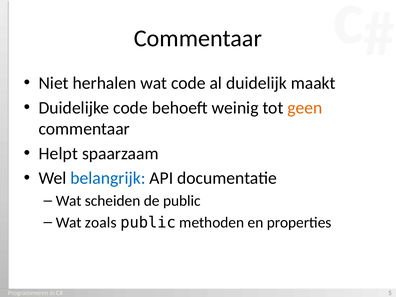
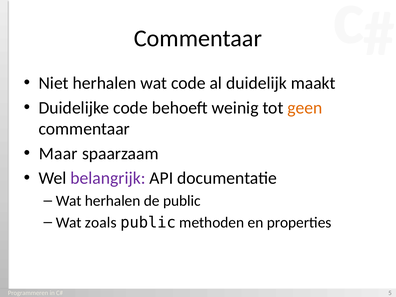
Helpt: Helpt -> Maar (58, 153)
belangrijk colour: blue -> purple (108, 178)
Wat scheiden: scheiden -> herhalen (113, 201)
